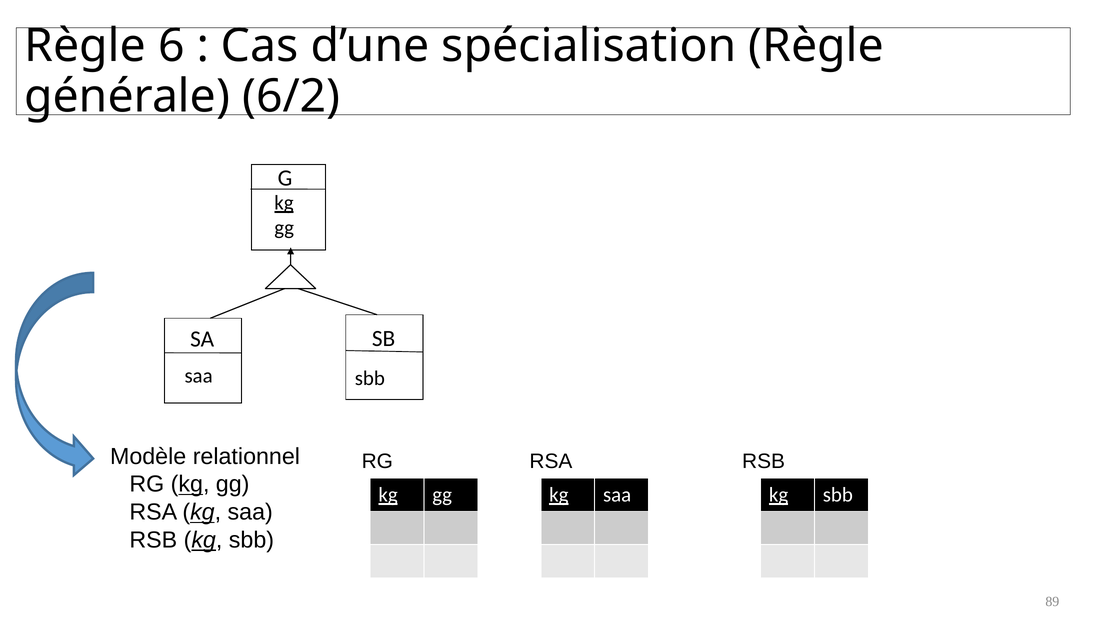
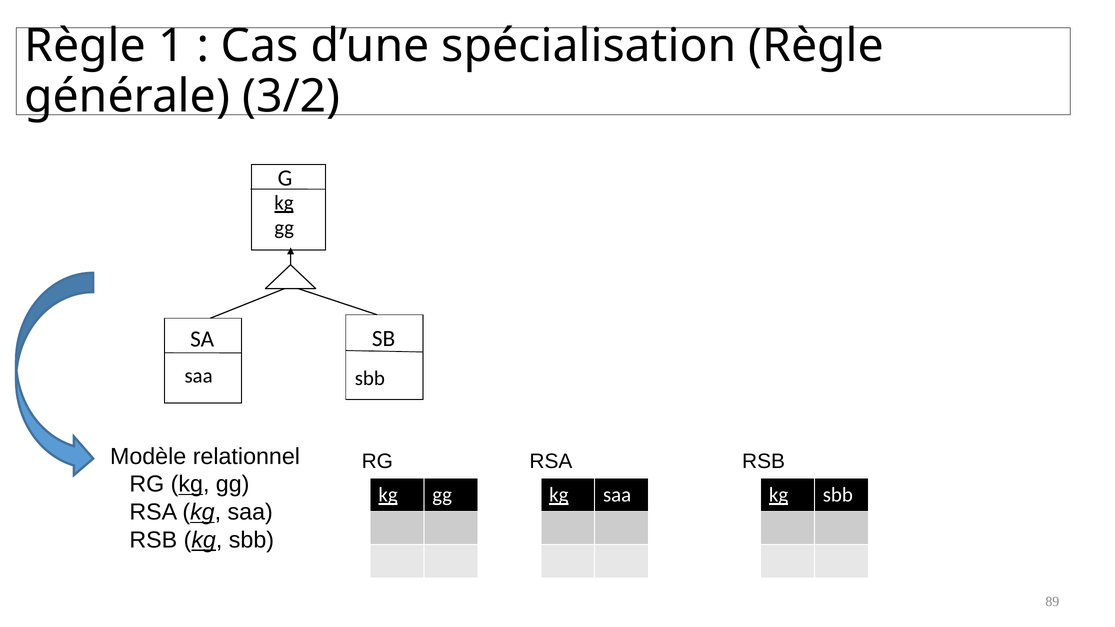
6: 6 -> 1 (171, 46)
6/2: 6/2 -> 3/2 (291, 96)
